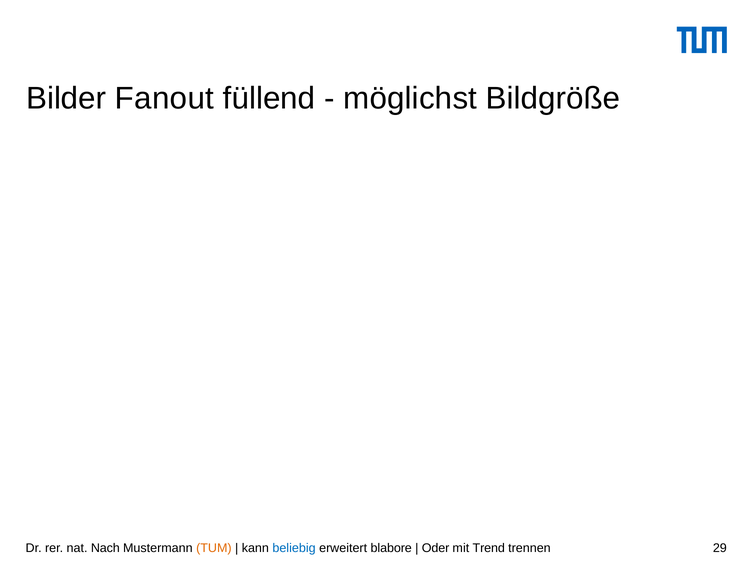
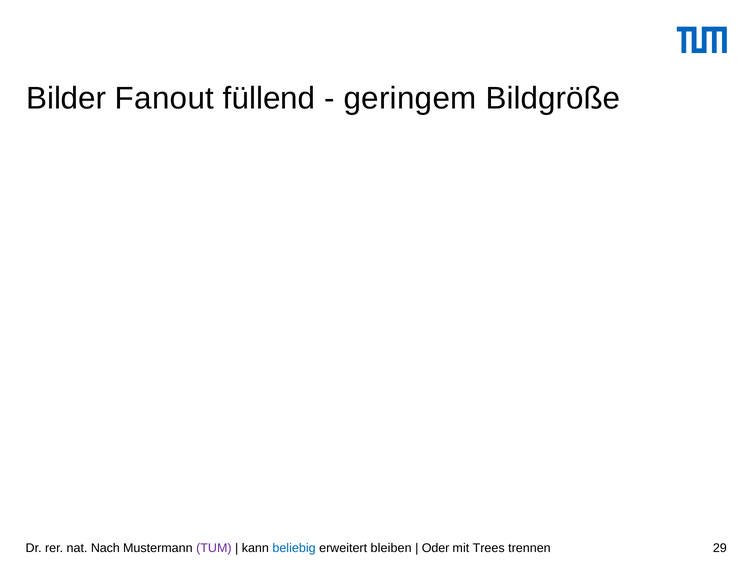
möglichst: möglichst -> geringem (410, 99)
TUM colour: orange -> purple (214, 549)
blabore: blabore -> bleiben (391, 549)
Trend: Trend -> Trees (489, 549)
